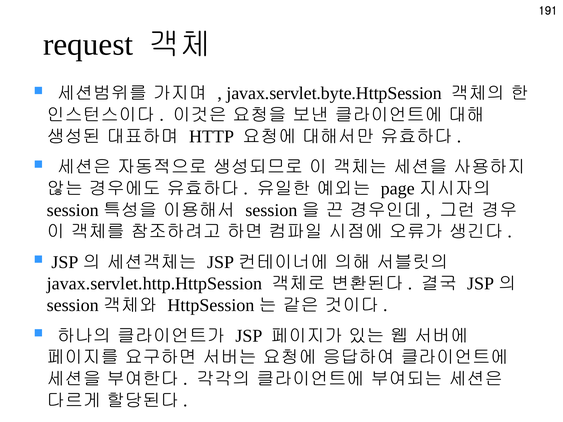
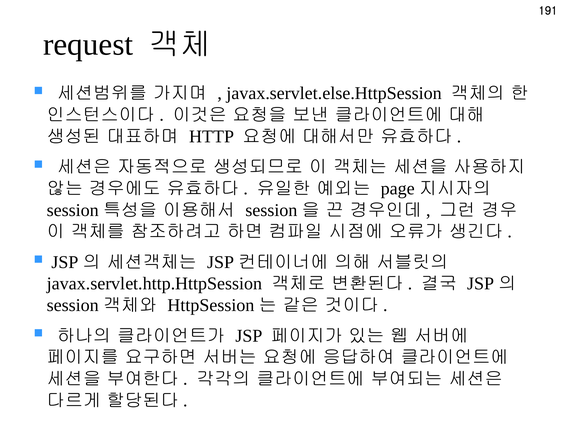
javax.servlet.byte.HttpSession: javax.servlet.byte.HttpSession -> javax.servlet.else.HttpSession (334, 93)
